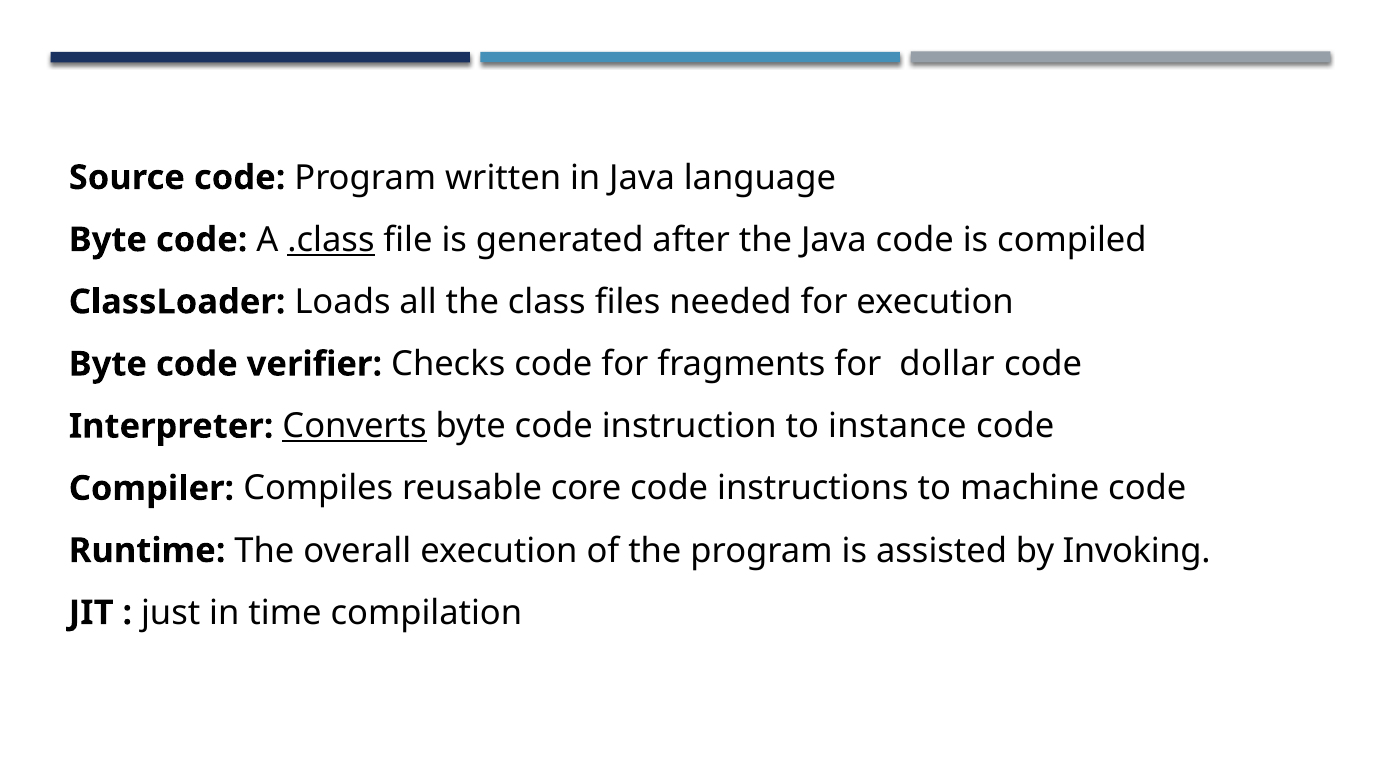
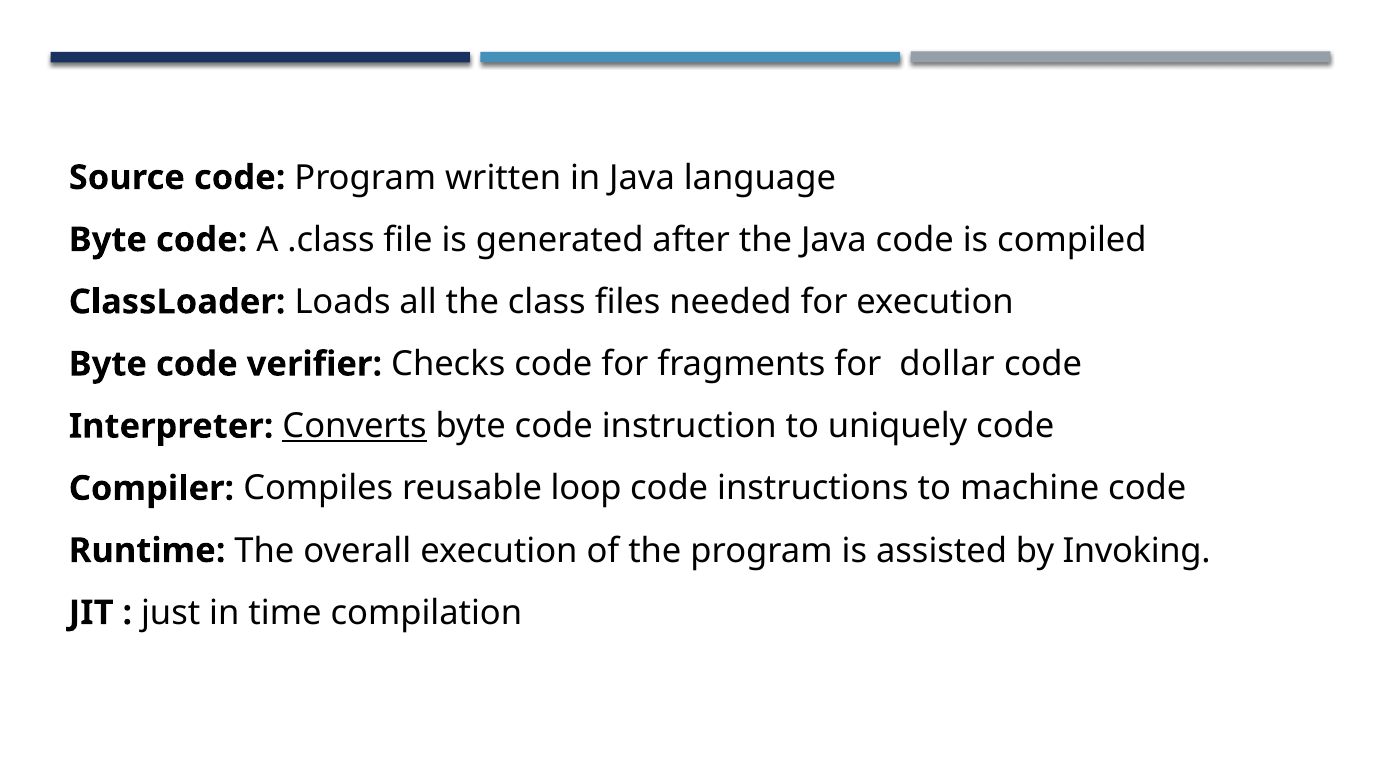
.class underline: present -> none (331, 240)
instance: instance -> uniquely (898, 426)
core: core -> loop (586, 488)
